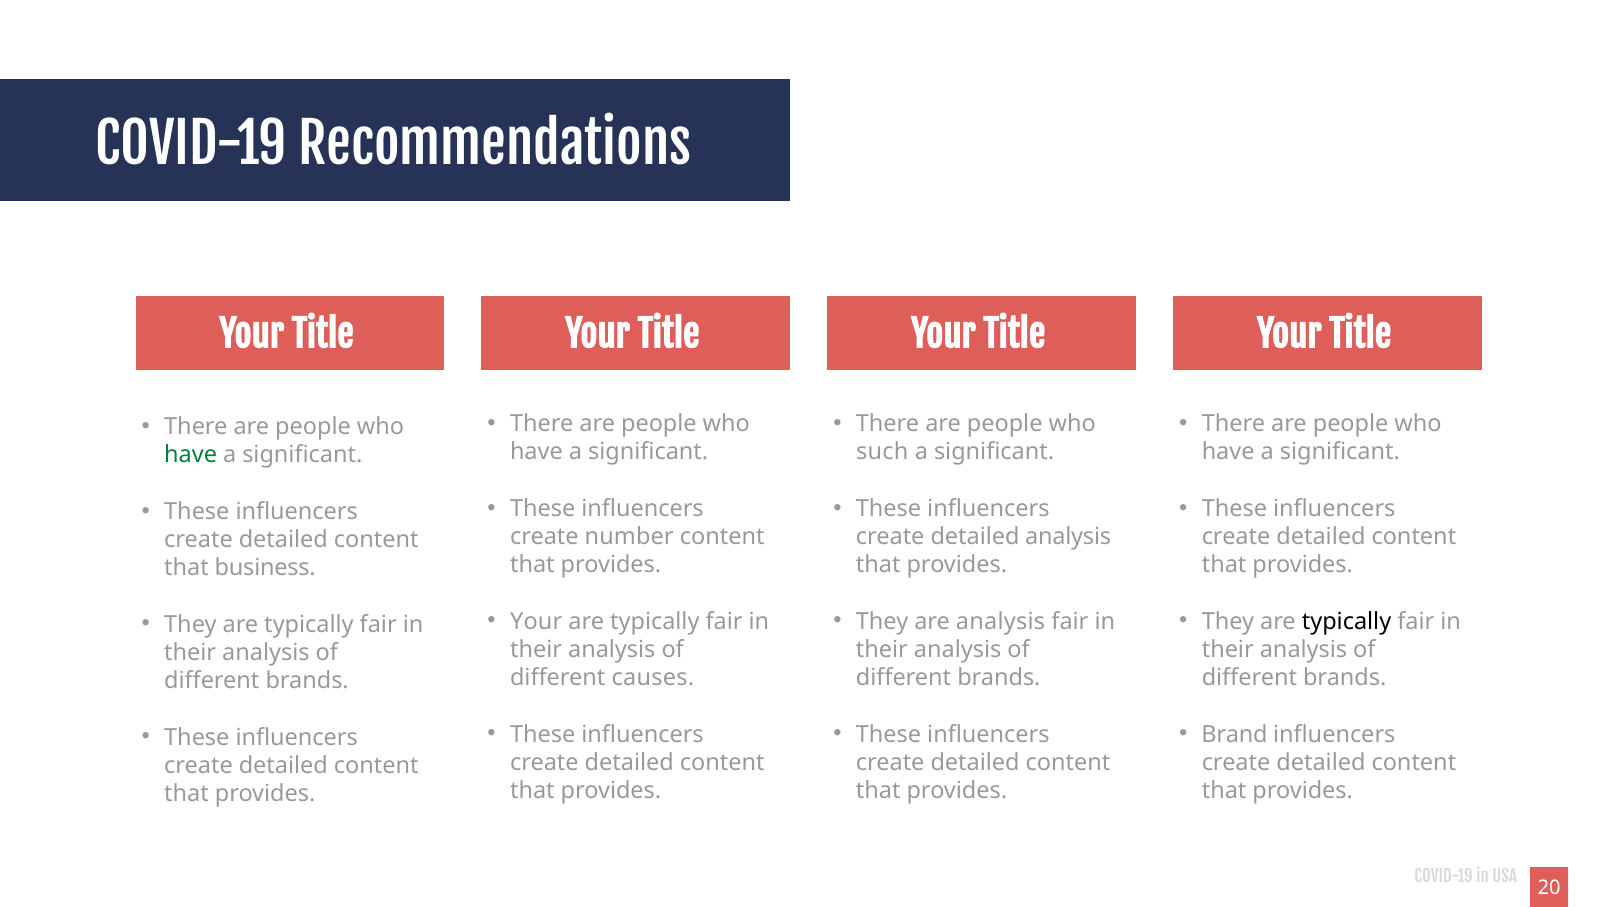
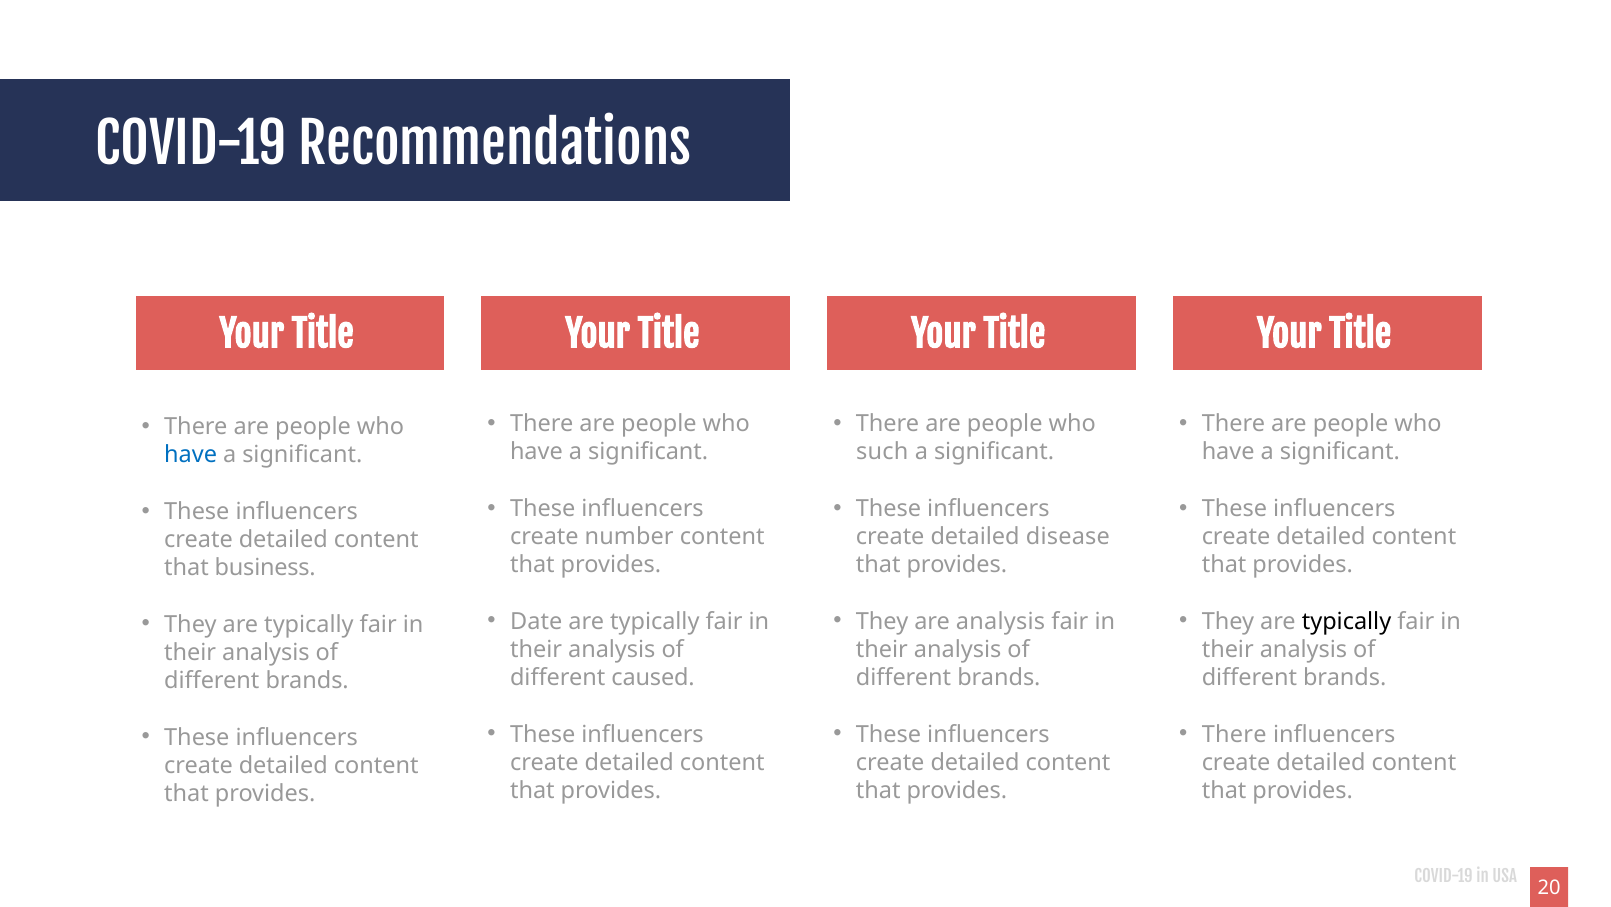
have colour: green -> blue (191, 455)
detailed analysis: analysis -> disease (1068, 536)
Your: Your -> Date (536, 621)
causes: causes -> caused (653, 678)
Brand: Brand -> There (1234, 734)
